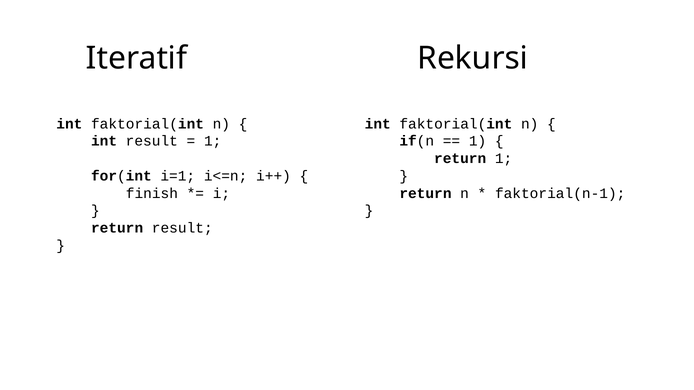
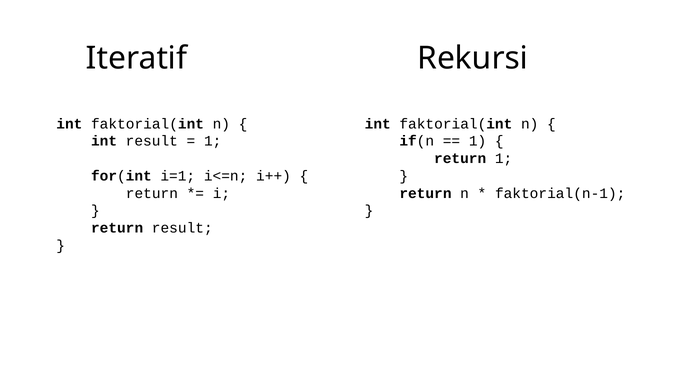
finish: finish -> return (152, 193)
